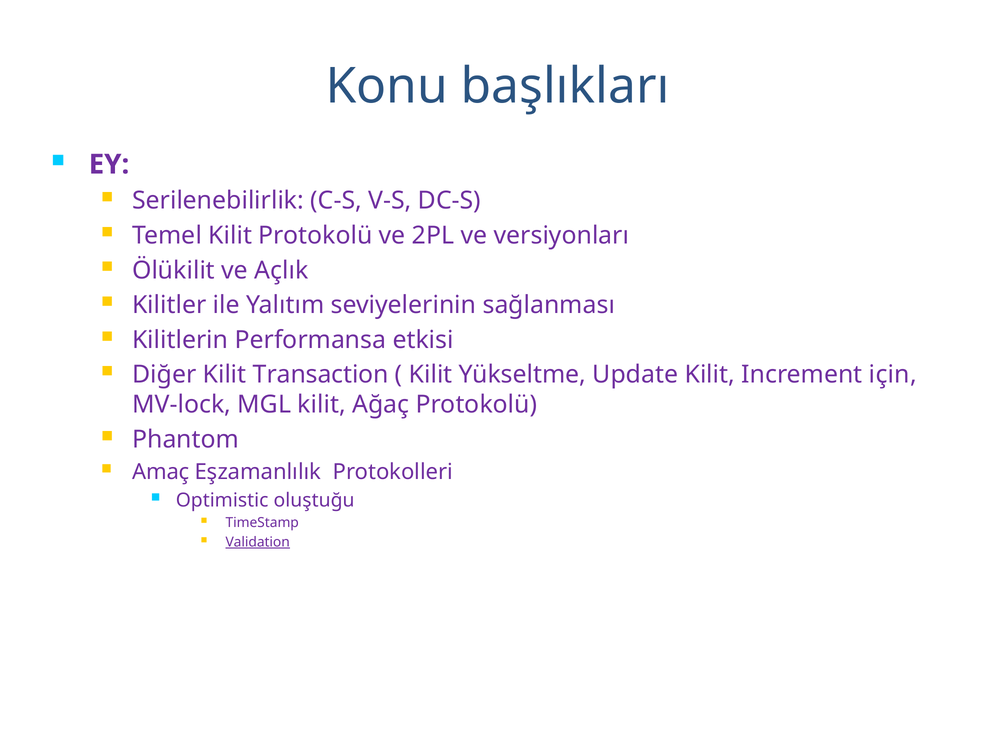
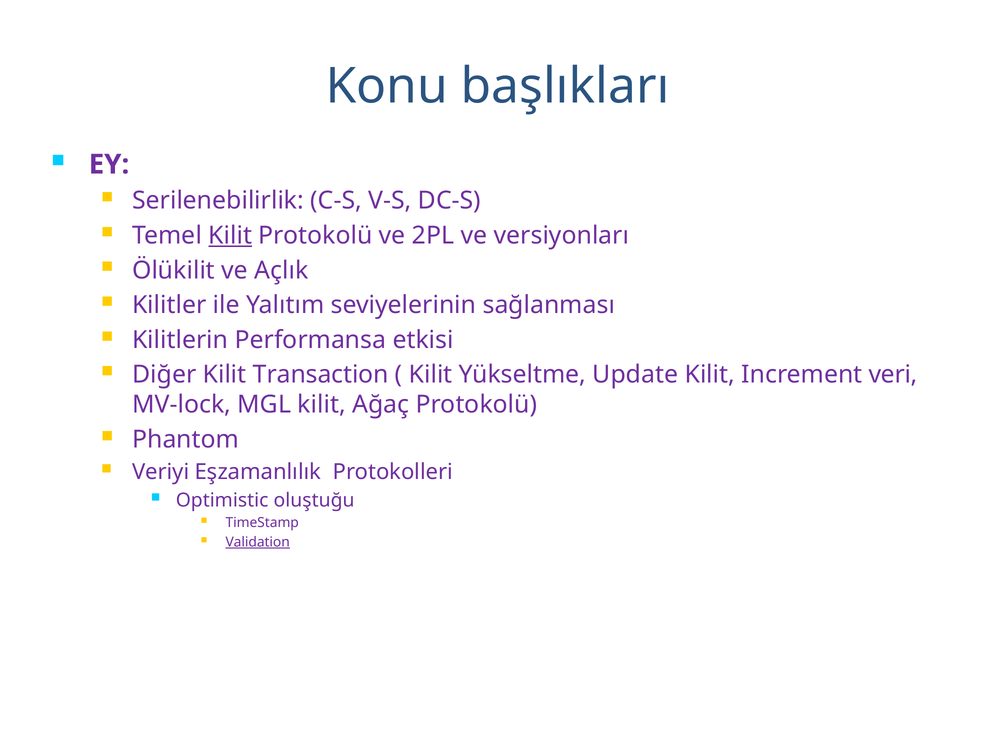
Kilit underline: none -> present (230, 236)
için: için -> veri (893, 375)
Amaç: Amaç -> Veriyi (161, 472)
